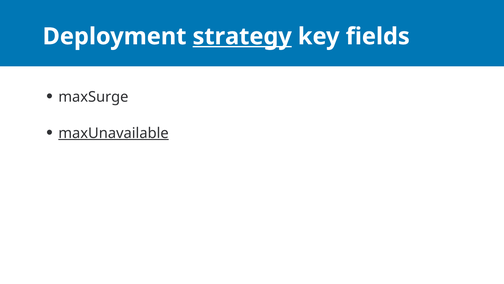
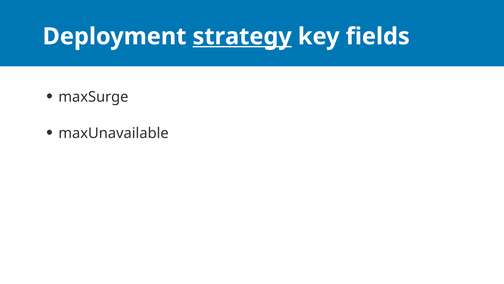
maxUnavailable underline: present -> none (114, 133)
